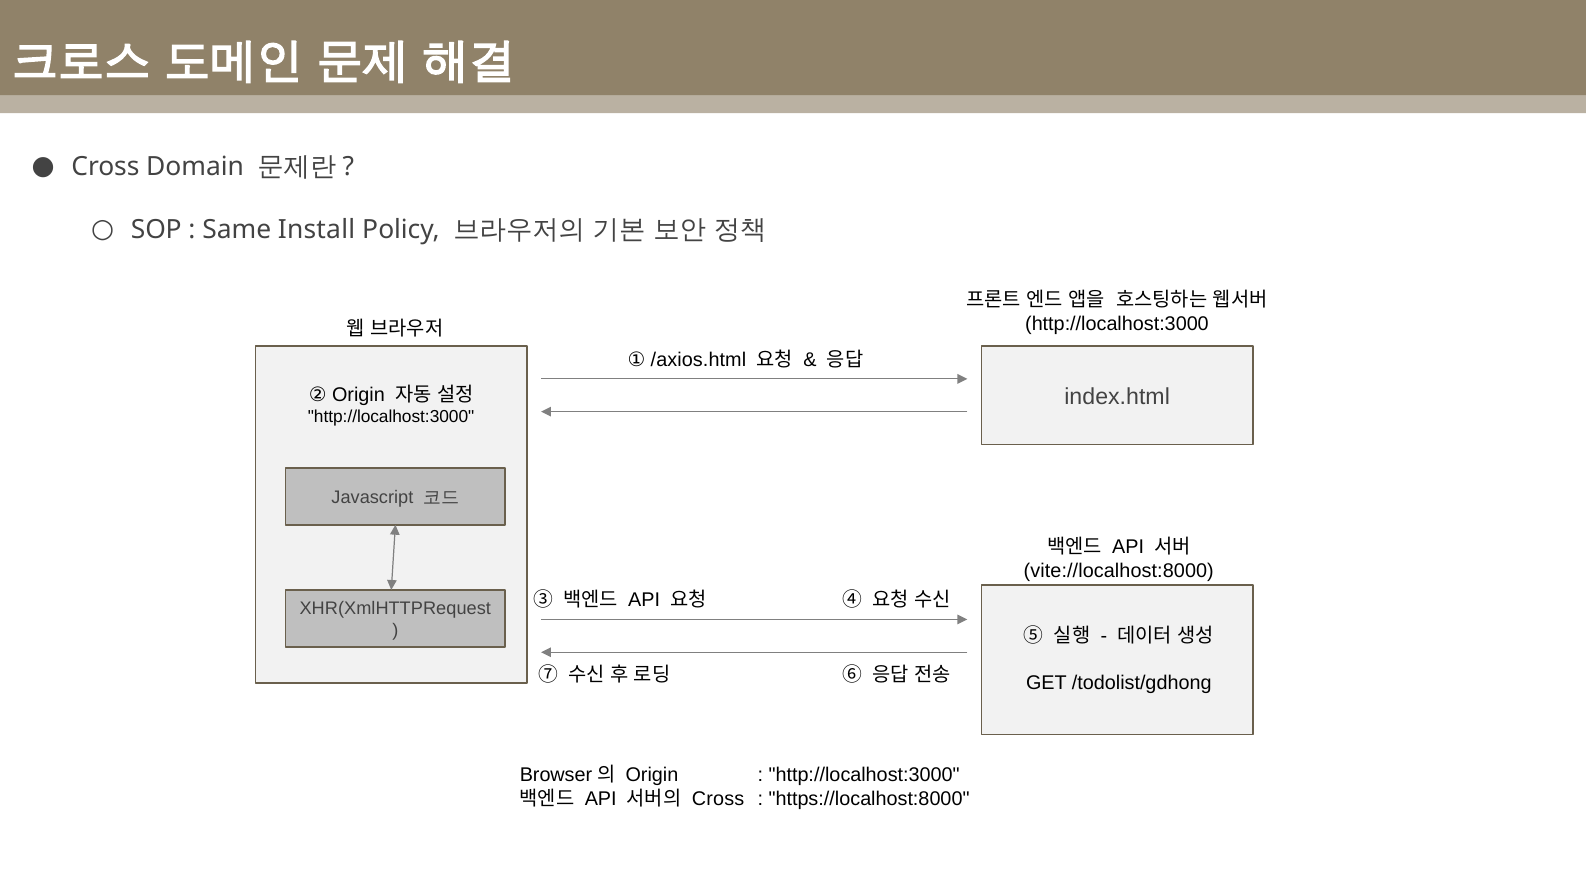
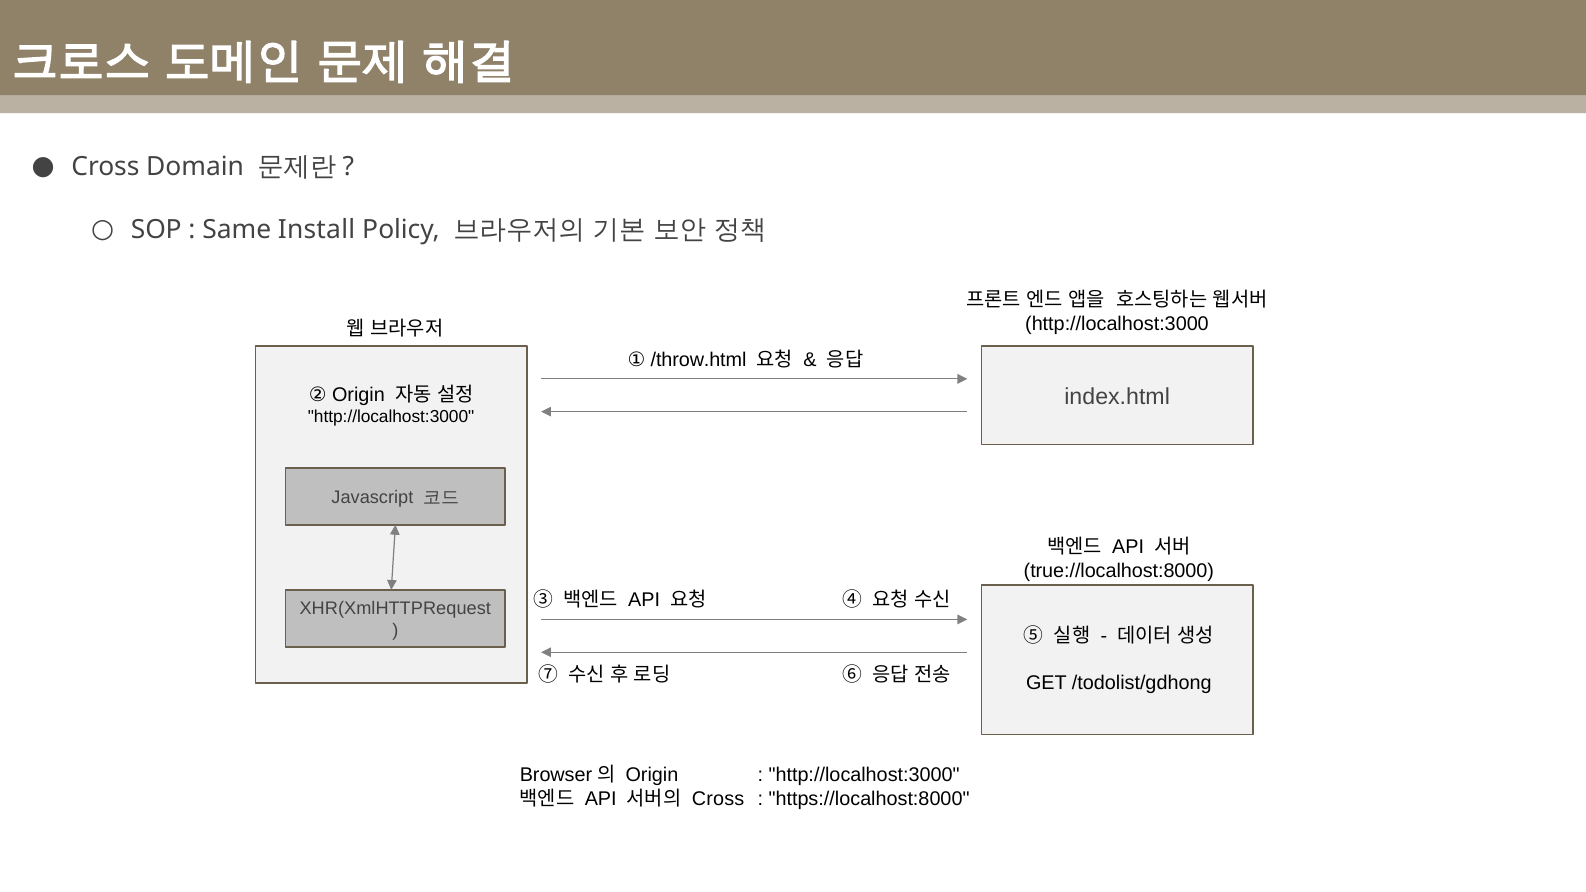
/axios.html: /axios.html -> /throw.html (699, 360)
vite://localhost:8000: vite://localhost:8000 -> true://localhost:8000 (1119, 571)
